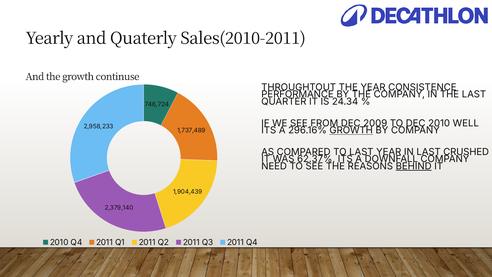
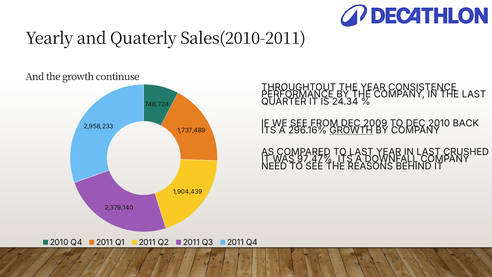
WELL: WELL -> BACK (466, 123)
62.37%: 62.37% -> 97.47% (316, 159)
BEHIND underline: present -> none (414, 166)
